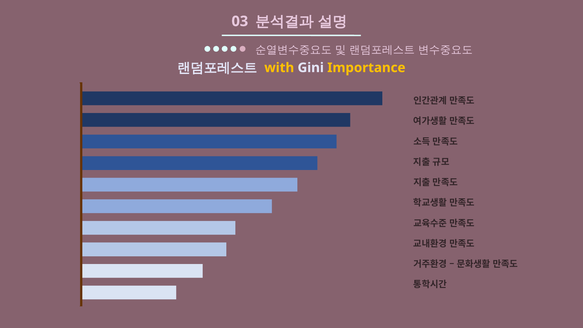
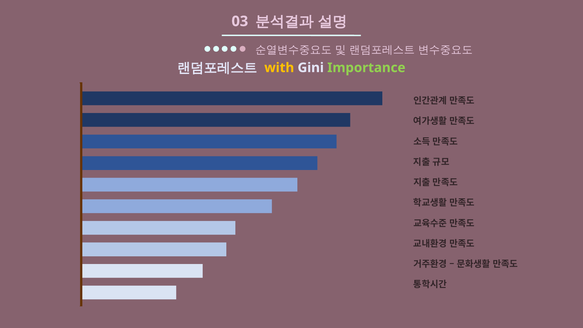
Importance colour: yellow -> light green (366, 68)
